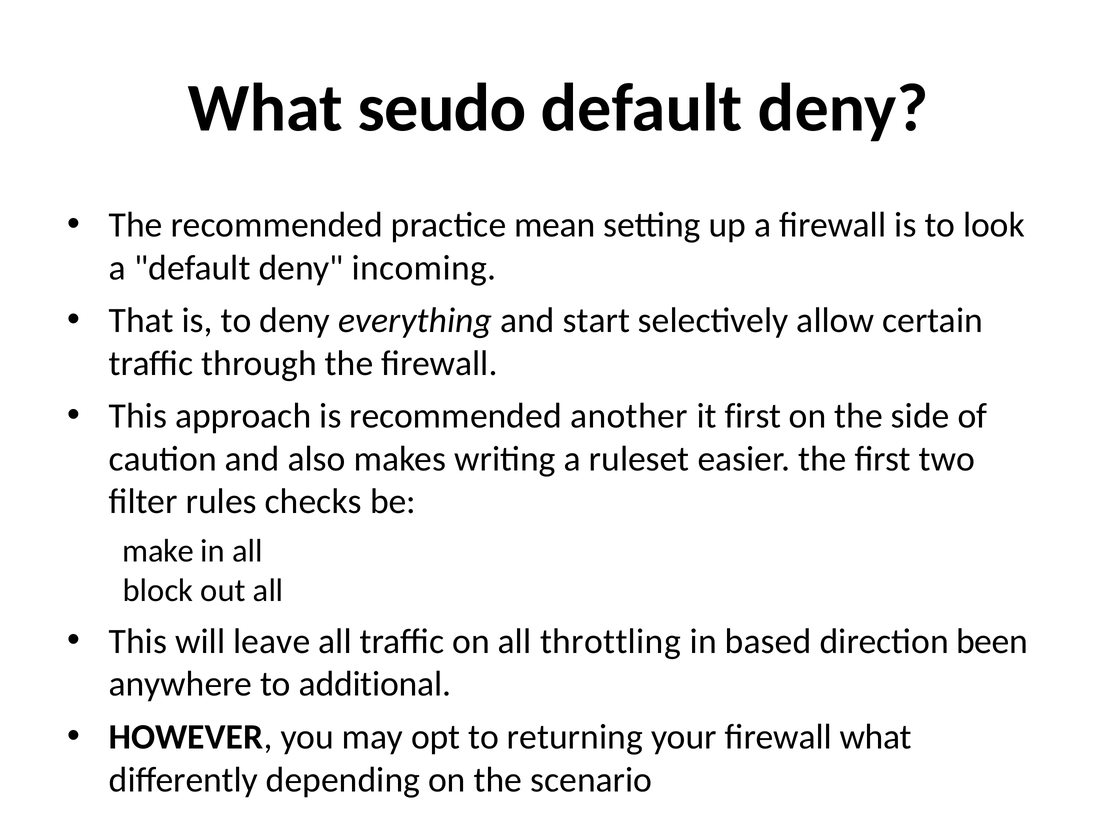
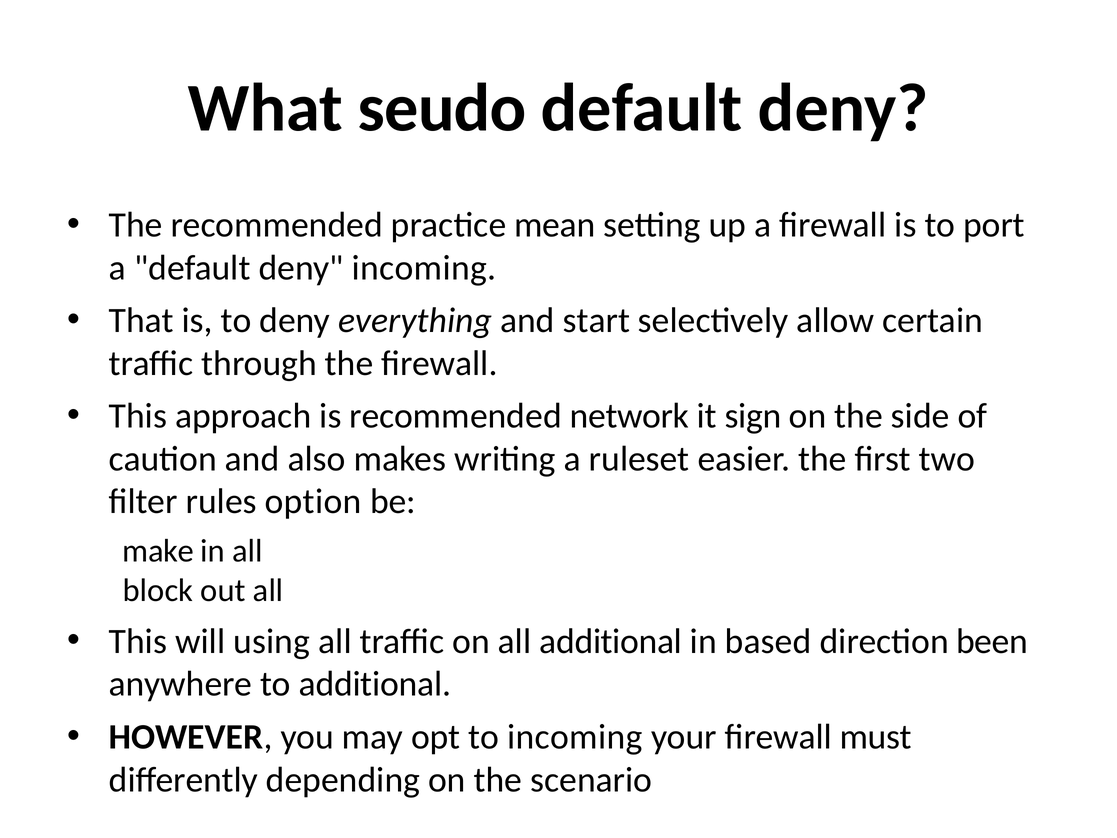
look: look -> port (994, 225)
another: another -> network (629, 416)
it first: first -> sign (753, 416)
checks: checks -> option (313, 502)
leave: leave -> using (272, 641)
all throttling: throttling -> additional (611, 641)
to returning: returning -> incoming (575, 737)
firewall what: what -> must (876, 737)
